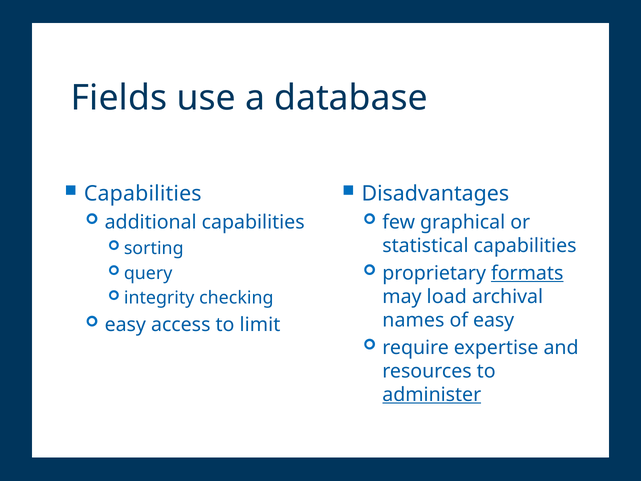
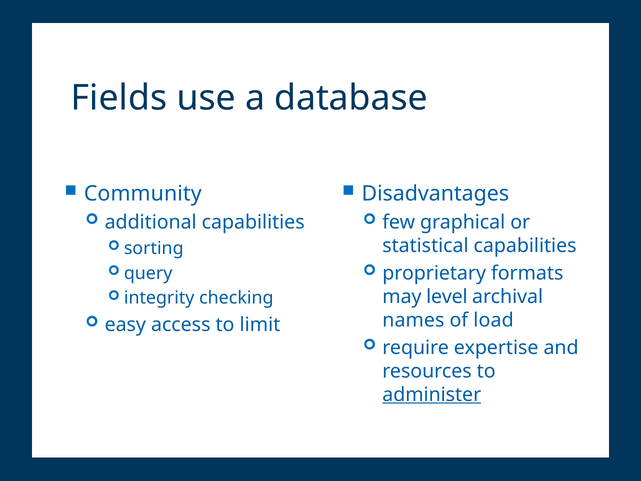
Capabilities: Capabilities -> Community (143, 194)
formats underline: present -> none (527, 273)
load: load -> level (447, 296)
of easy: easy -> load (494, 320)
